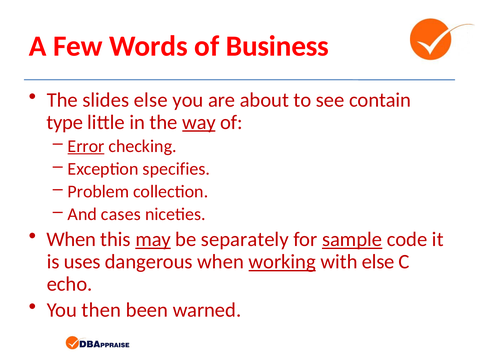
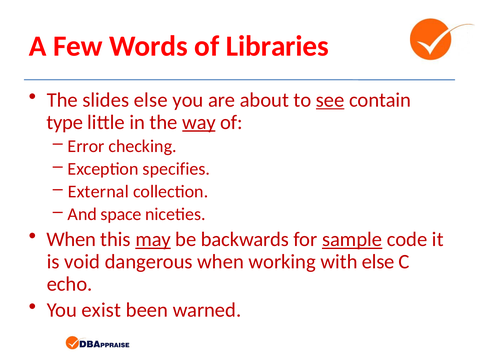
Business: Business -> Libraries (277, 46)
see underline: none -> present (330, 100)
Error underline: present -> none (86, 146)
Problem: Problem -> External (98, 192)
cases: cases -> space (121, 215)
separately: separately -> backwards (245, 240)
uses: uses -> void (82, 262)
working underline: present -> none (282, 262)
then: then -> exist (101, 310)
